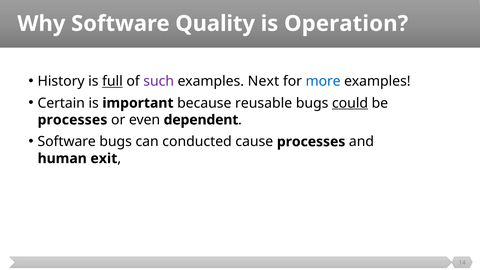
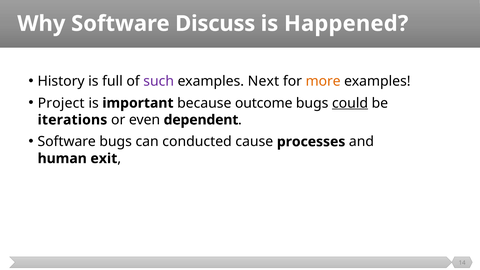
Quality: Quality -> Discuss (215, 24)
Operation: Operation -> Happened (346, 24)
full underline: present -> none (112, 81)
more colour: blue -> orange (323, 81)
Certain: Certain -> Project (61, 103)
reusable: reusable -> outcome (264, 103)
processes: processes -> iterations (72, 120)
